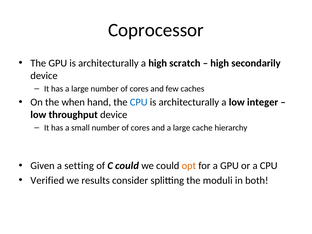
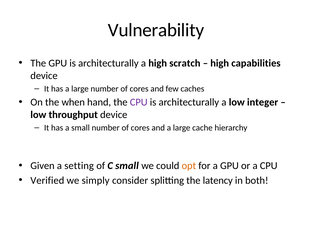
Coprocessor: Coprocessor -> Vulnerability (156, 30)
secondarily: secondarily -> capabilities (256, 63)
CPU colour: blue -> purple (139, 102)
C could: could -> small (127, 166)
results: results -> simply (96, 180)
moduli: moduli -> latency (218, 180)
